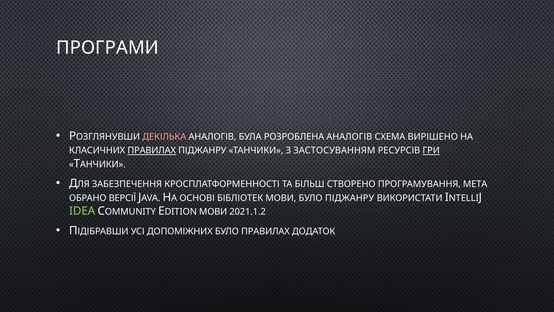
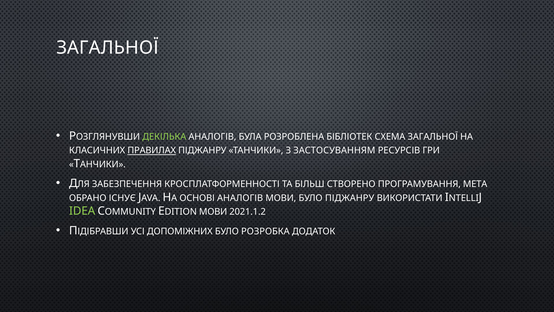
ПРОГРАМИ: ПРОГРАМИ -> ЗАГАЛЬНОЇ (107, 48)
ДЕКІЛЬКА colour: pink -> light green (164, 137)
РОЗРОБЛЕНА АНАЛОГІВ: АНАЛОГІВ -> БІБЛІОТЕК (349, 137)
СХЕМА ВИРІШЕНО: ВИРІШЕНО -> ЗАГАЛЬНОЇ (433, 137)
ГРИ underline: present -> none (431, 150)
ВЕРСІЇ: ВЕРСІЇ -> ІСНУЄ (122, 198)
ОСНОВІ БІБЛІОТЕК: БІБЛІОТЕК -> АНАЛОГІВ (240, 198)
БУЛО ПРАВИЛАХ: ПРАВИЛАХ -> РОЗРОБКА (265, 231)
